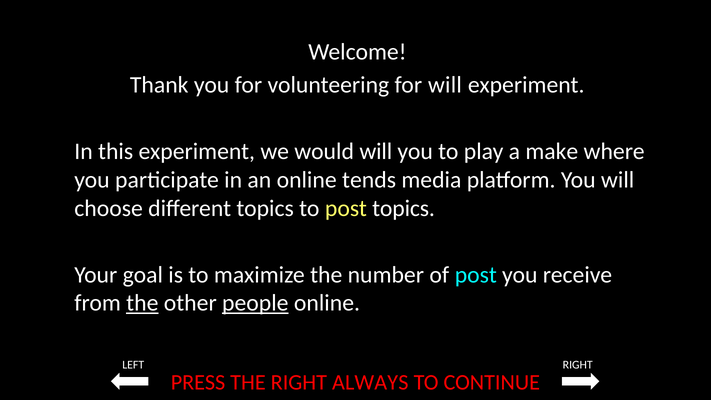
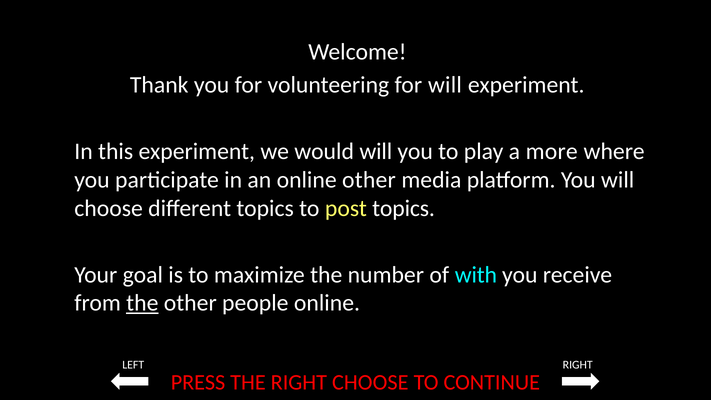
make: make -> more (552, 151)
online tends: tends -> other (369, 180)
of post: post -> with (476, 275)
people underline: present -> none (255, 303)
RIGHT ALWAYS: ALWAYS -> CHOOSE (370, 382)
